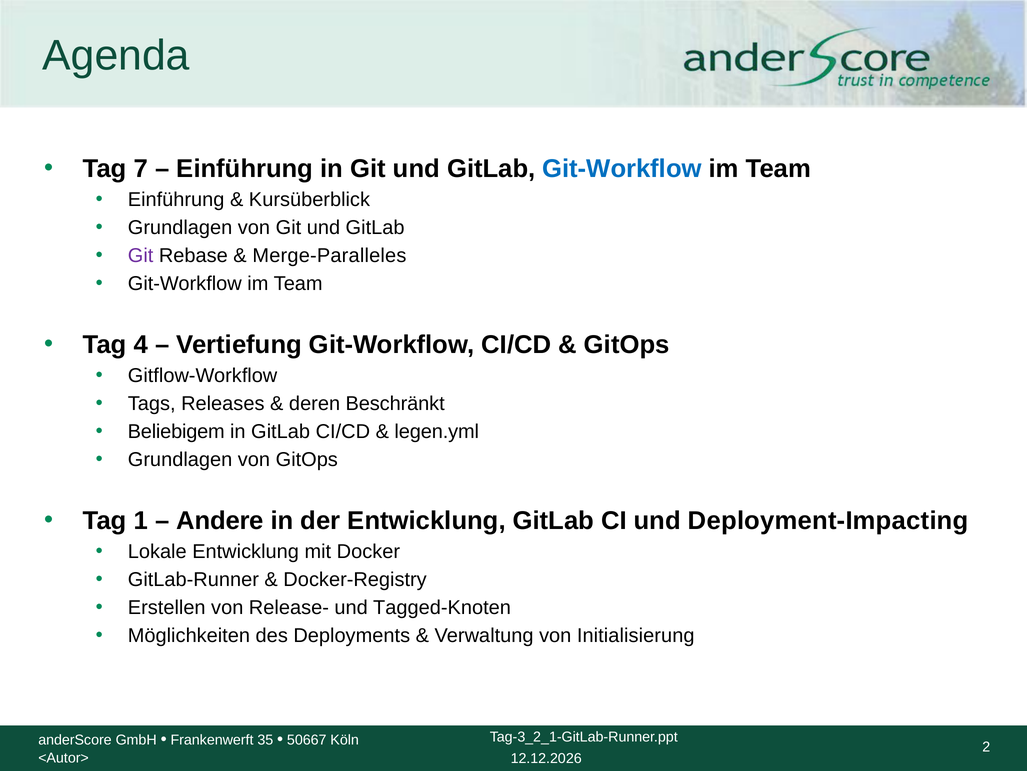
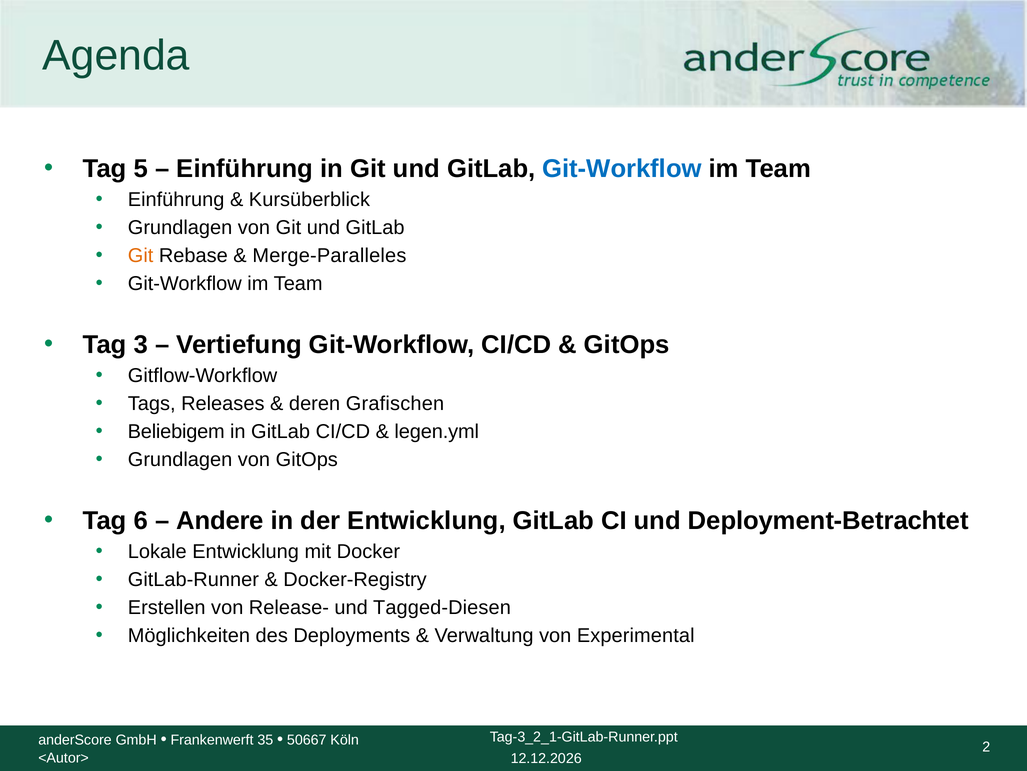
7: 7 -> 5 (141, 169)
Git colour: purple -> orange (141, 255)
4: 4 -> 3 (141, 344)
Beschränkt: Beschränkt -> Grafischen (395, 403)
1: 1 -> 6 (141, 520)
Deployment-Impacting: Deployment-Impacting -> Deployment-Betrachtet (828, 520)
Tagged-Knoten: Tagged-Knoten -> Tagged-Diesen (442, 607)
Initialisierung: Initialisierung -> Experimental (636, 635)
